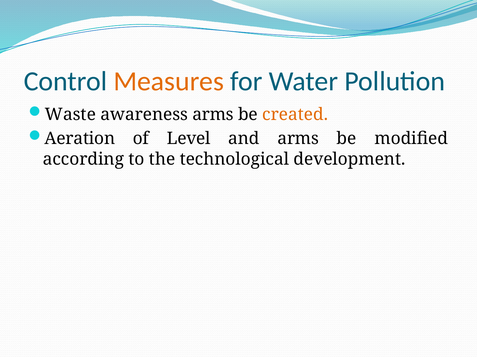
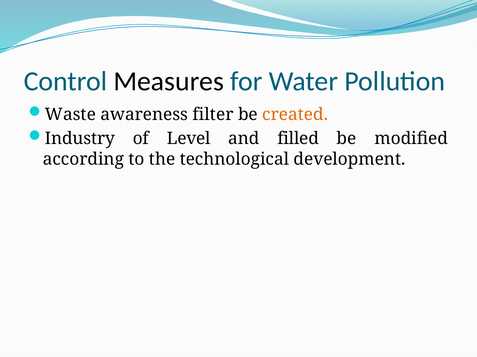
Measures colour: orange -> black (169, 82)
awareness arms: arms -> filter (213, 115)
Aeration: Aeration -> Industry (80, 139)
and arms: arms -> filled (298, 139)
